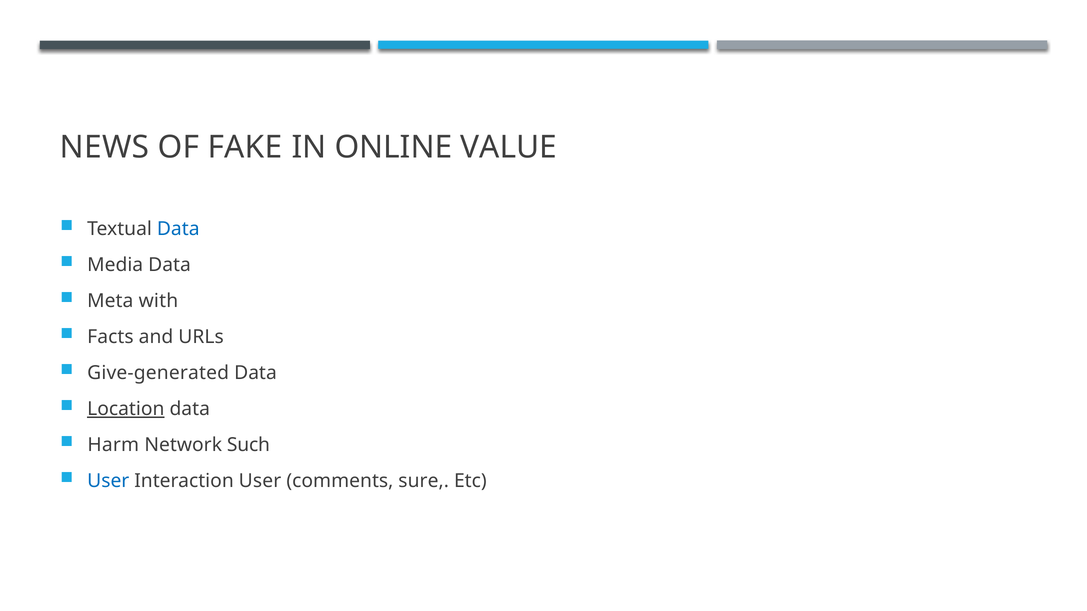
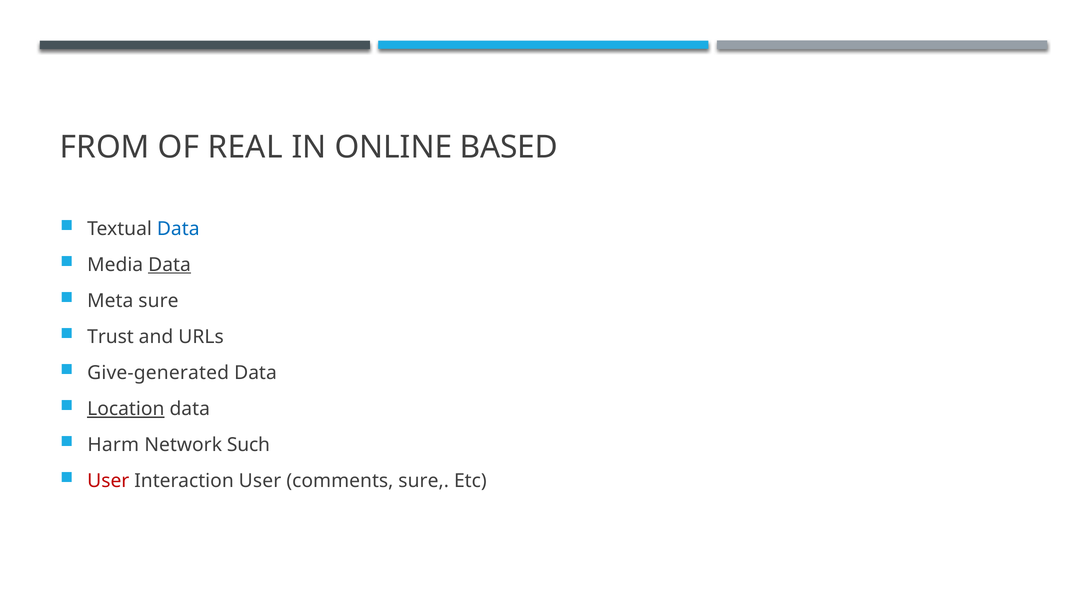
NEWS: NEWS -> FROM (105, 148)
FAKE: FAKE -> REAL (245, 148)
VALUE: VALUE -> BASED (509, 148)
Data underline: none -> present (170, 265)
Meta with: with -> sure (158, 301)
Facts: Facts -> Trust (110, 337)
User colour: blue -> red (108, 481)
